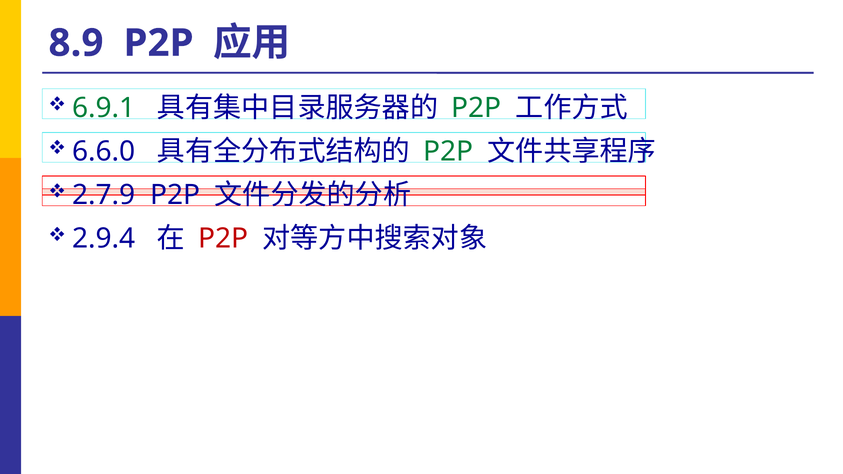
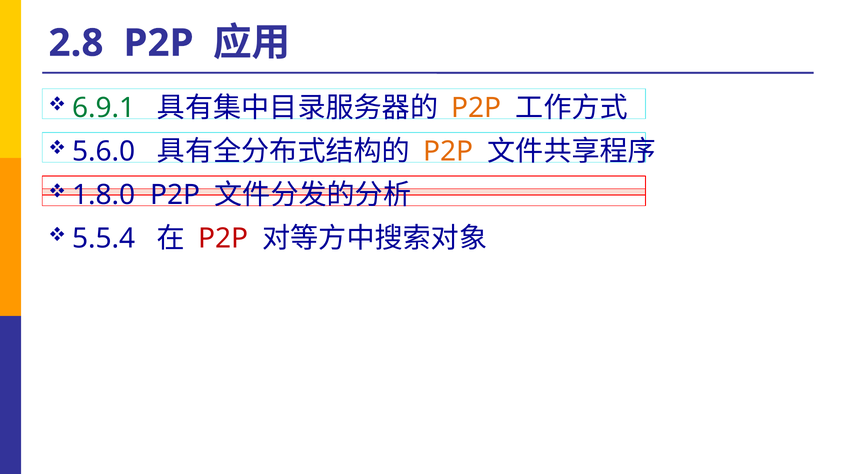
8.9: 8.9 -> 2.8 (76, 43)
P2P colour: green -> orange (476, 108)
6.6.0: 6.6.0 -> 5.6.0 (104, 152)
P2P colour: green -> orange (448, 152)
2.7.9: 2.7.9 -> 1.8.0 (104, 195)
2.9.4: 2.9.4 -> 5.5.4 (104, 239)
